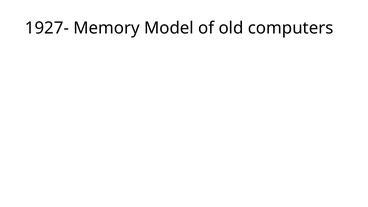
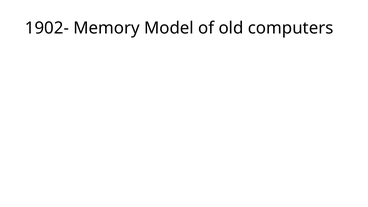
1927-: 1927- -> 1902- (47, 28)
